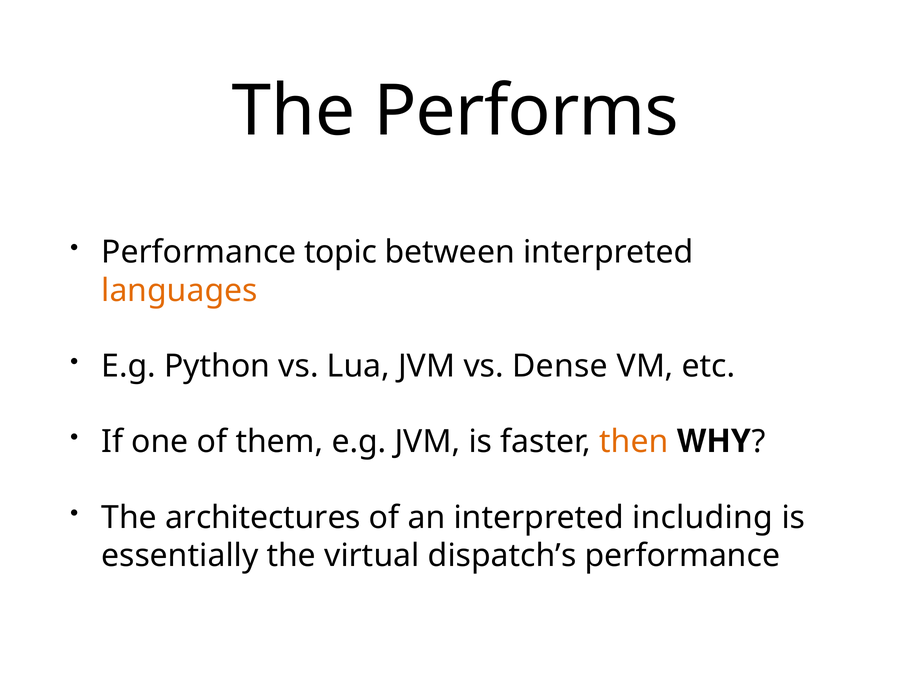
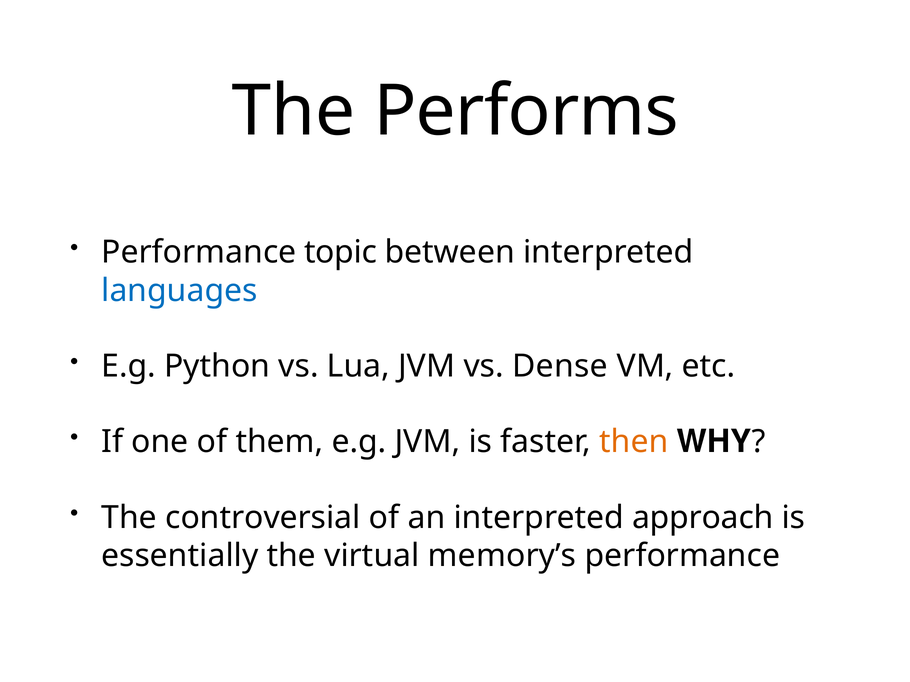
languages colour: orange -> blue (179, 291)
architectures: architectures -> controversial (263, 518)
including: including -> approach (703, 518)
dispatch’s: dispatch’s -> memory’s (502, 556)
